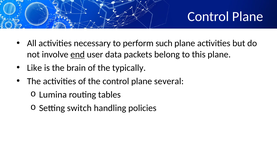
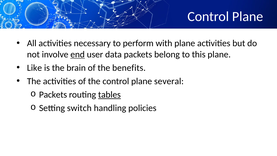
such: such -> with (164, 43)
typically: typically -> benefits (129, 68)
Lumina: Lumina -> Packets (53, 95)
tables underline: none -> present (109, 95)
